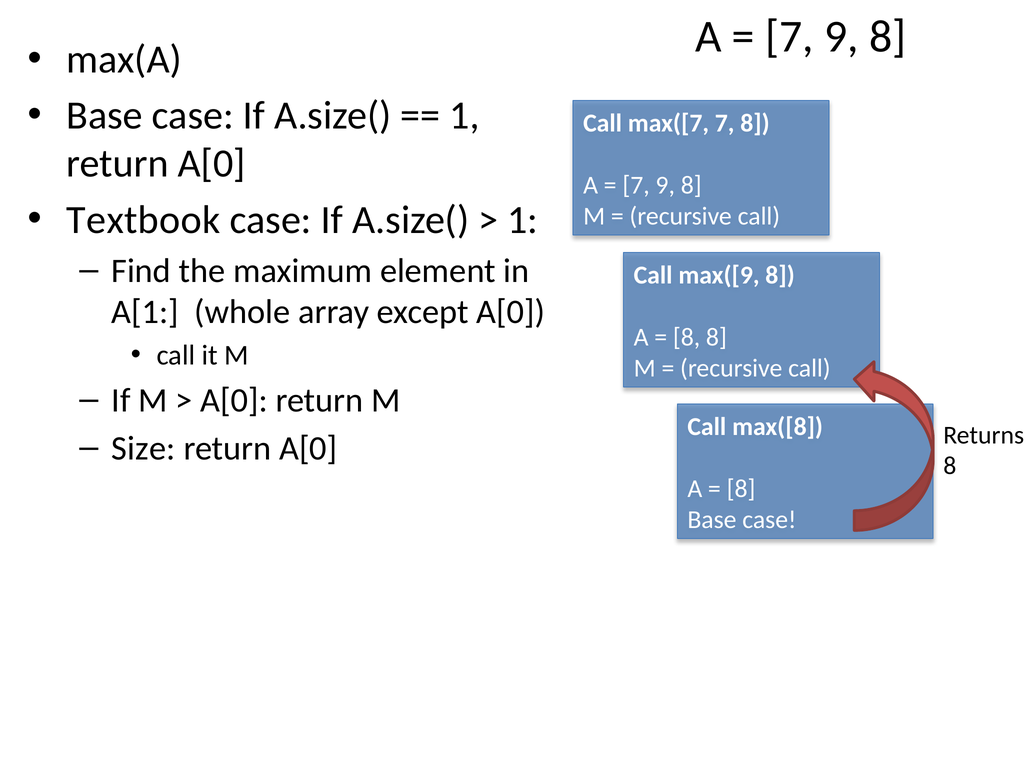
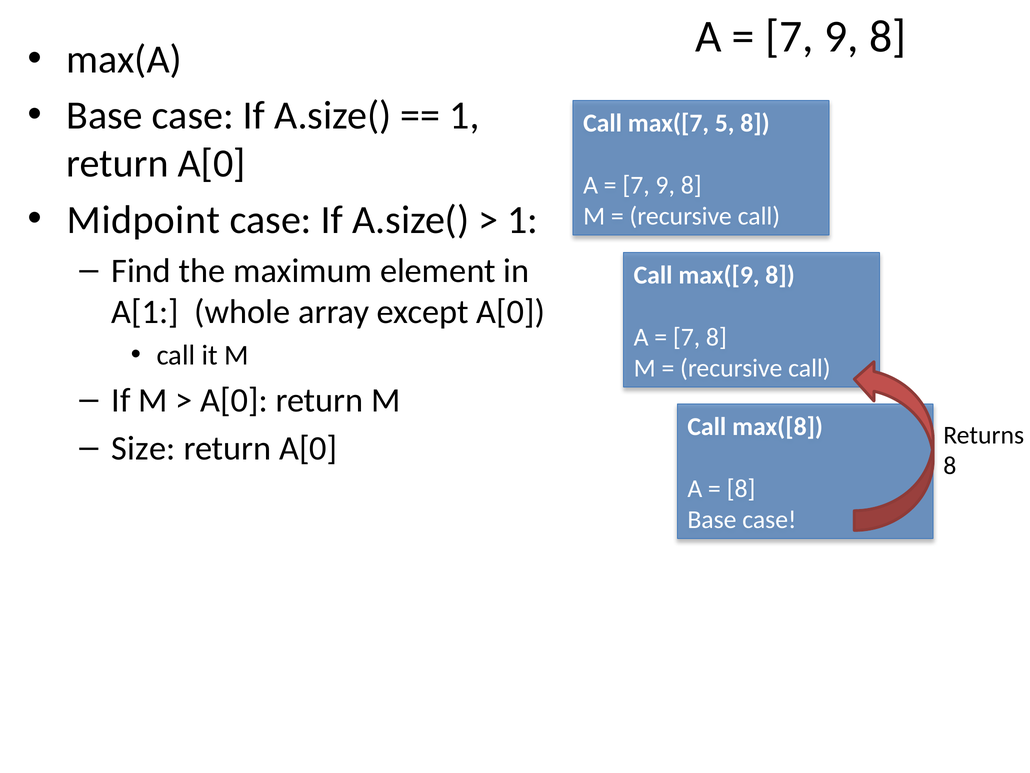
max([7 7: 7 -> 5 (725, 123)
Textbook: Textbook -> Midpoint (143, 220)
8: 8 -> 7 (687, 337)
